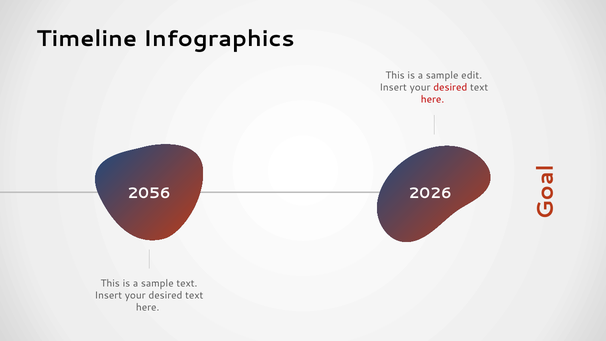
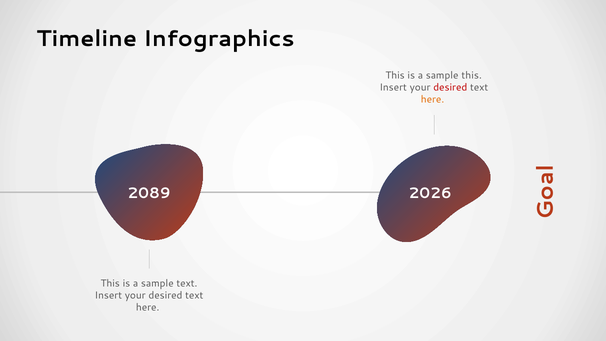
sample edit: edit -> this (472, 75)
here colour: red -> orange (433, 100)
2056: 2056 -> 2089 (149, 193)
